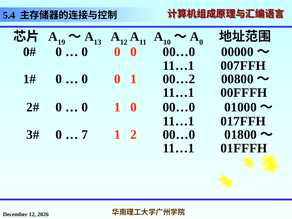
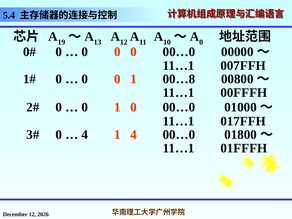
00…2: 00…2 -> 00…8 (179, 79)
7: 7 -> 4 (85, 135)
1 2: 2 -> 4 (133, 135)
